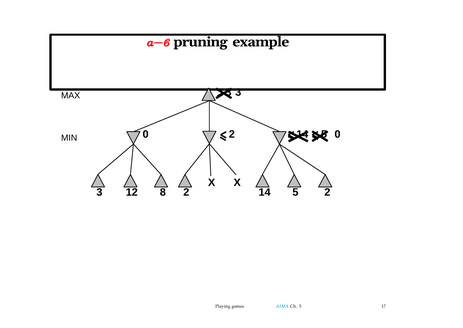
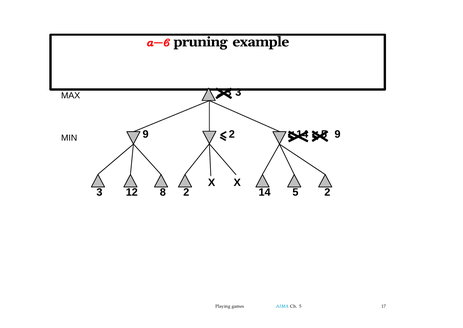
0: 0 -> 9 (338, 134)
MIN 0: 0 -> 9 (146, 134)
